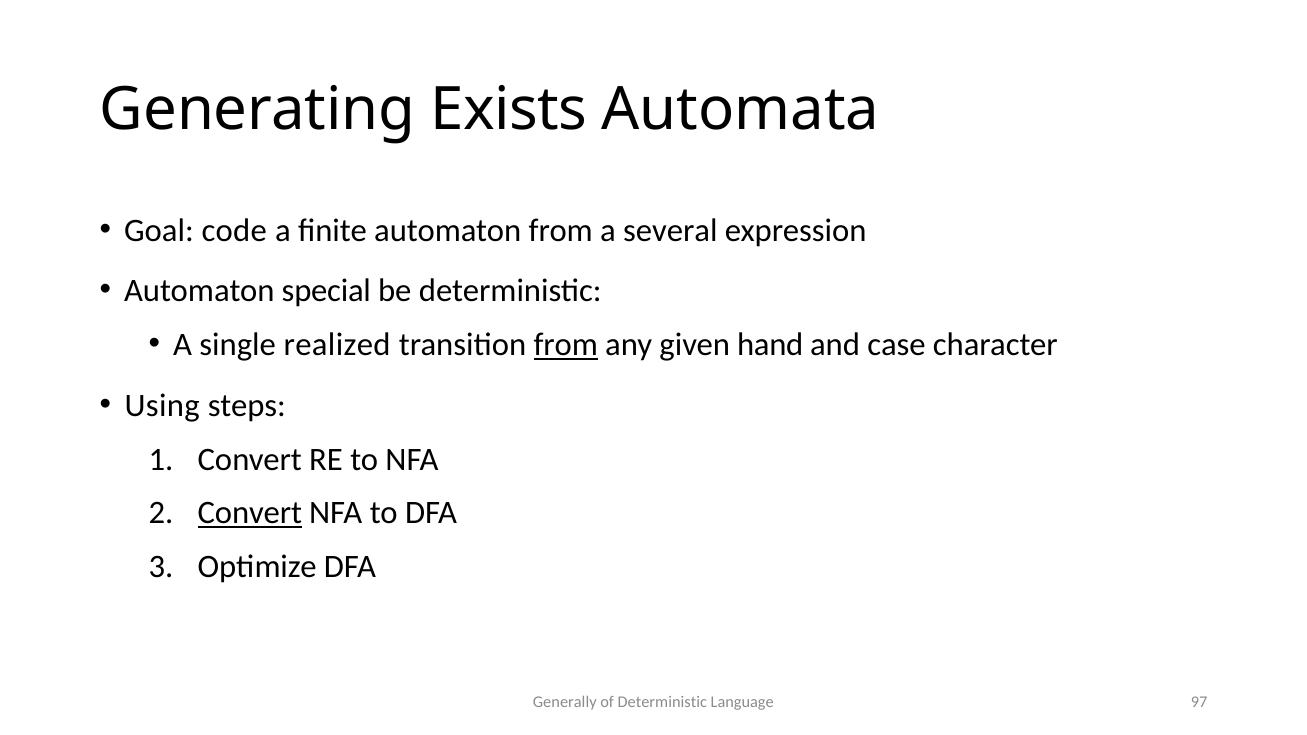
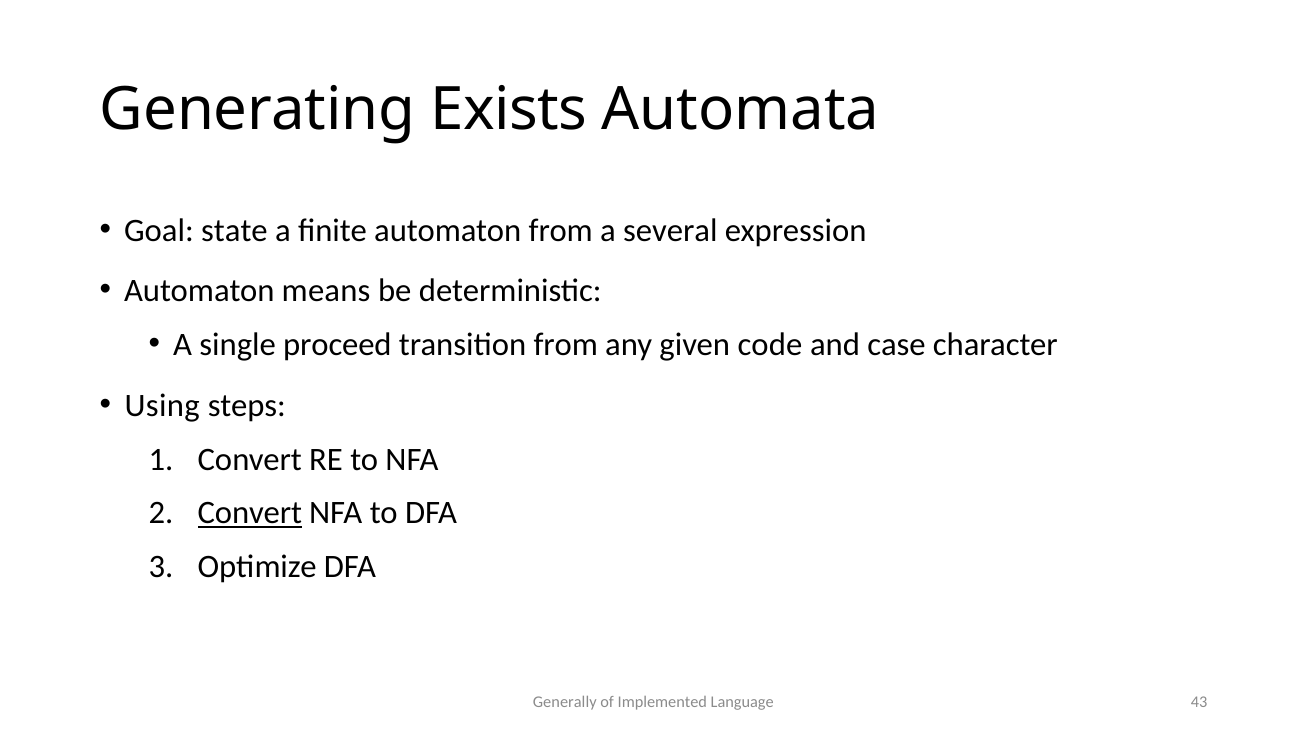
code: code -> state (234, 230)
special: special -> means (326, 291)
realized: realized -> proceed (337, 345)
from underline: present -> none (566, 345)
hand: hand -> code (770, 345)
of Deterministic: Deterministic -> Implemented (662, 702)
97: 97 -> 43 (1199, 702)
